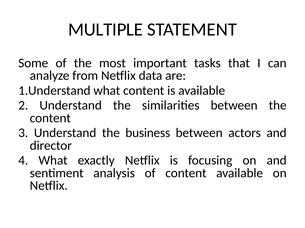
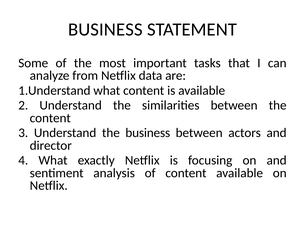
MULTIPLE: MULTIPLE -> BUSINESS (105, 30)
